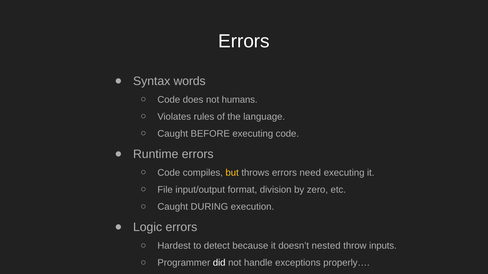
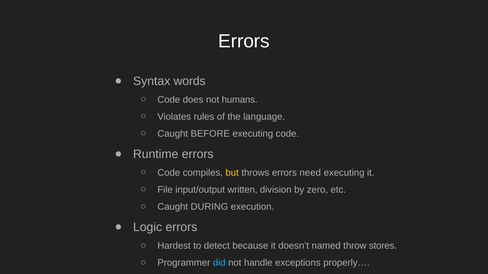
format: format -> written (242, 190)
nested: nested -> named (326, 246)
inputs: inputs -> stores (383, 246)
did colour: white -> light blue (219, 263)
